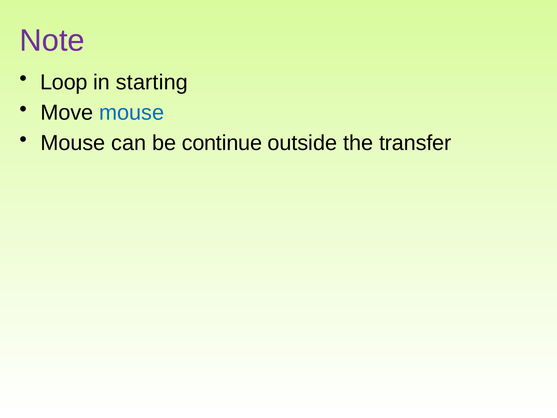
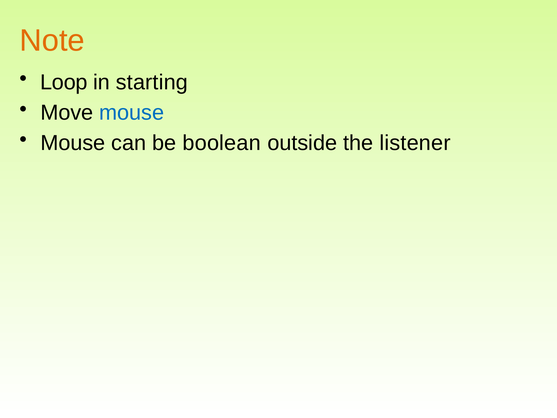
Note colour: purple -> orange (52, 41)
continue: continue -> boolean (222, 143)
transfer: transfer -> listener (415, 143)
